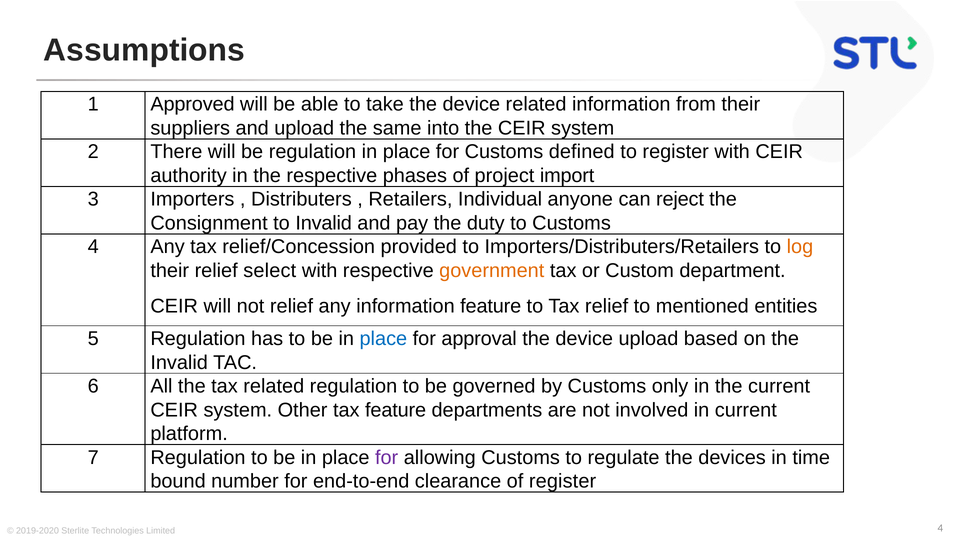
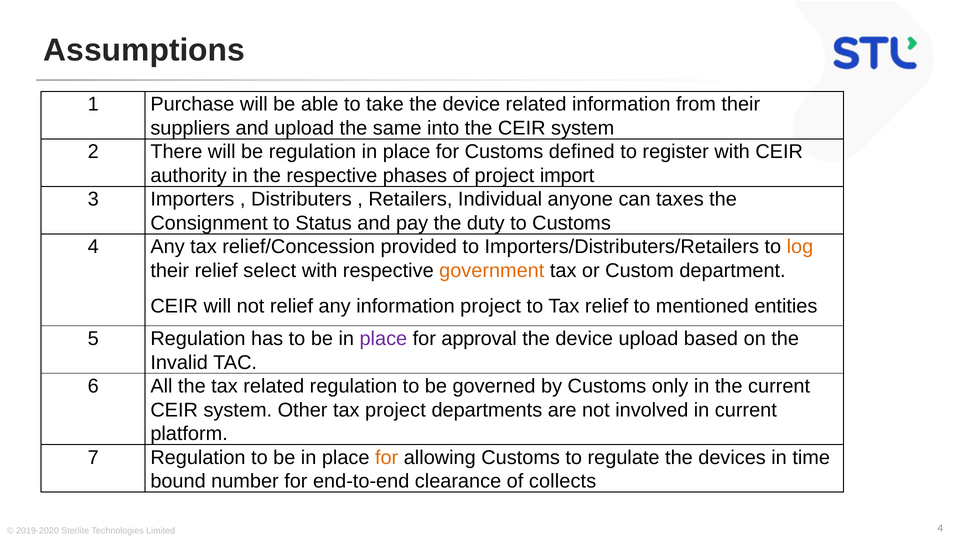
Approved: Approved -> Purchase (192, 104)
reject: reject -> taxes (680, 199)
to Invalid: Invalid -> Status (324, 223)
information feature: feature -> project (491, 306)
place colour: blue -> purple (383, 339)
tax feature: feature -> project (395, 410)
for colour: purple -> orange (387, 458)
of register: register -> collects (563, 481)
